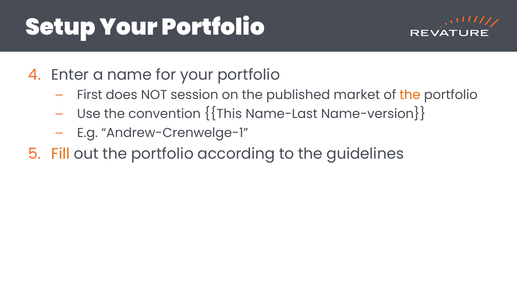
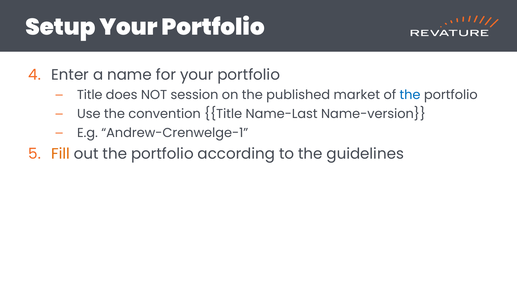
First: First -> Title (90, 95)
the colour: orange -> blue (410, 95)
convention This: This -> Title (223, 114)
